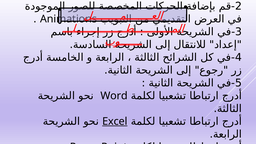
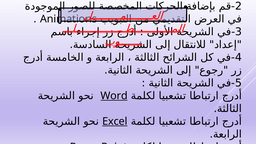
Word underline: none -> present (114, 96)
